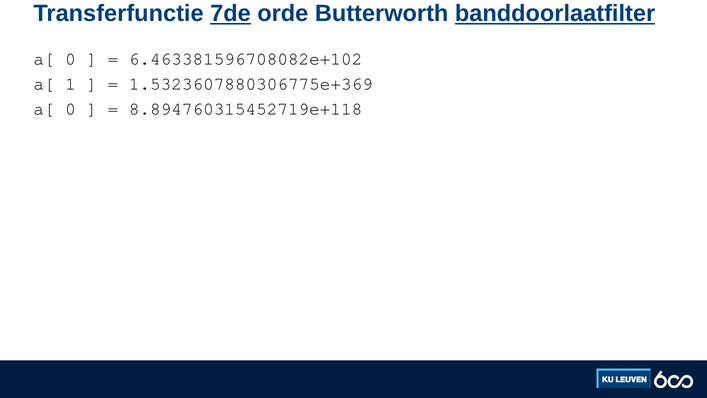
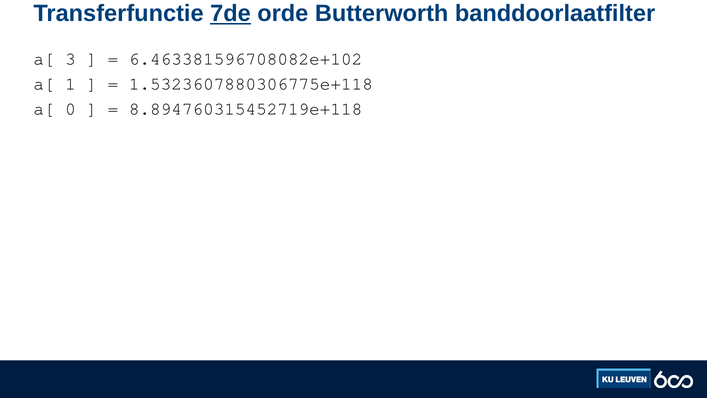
banddoorlaatfilter underline: present -> none (555, 14)
0: 0 -> 3 (71, 59)
1.5323607880306775e+369: 1.5323607880306775e+369 -> 1.5323607880306775e+118 (251, 84)
